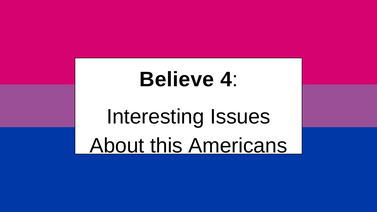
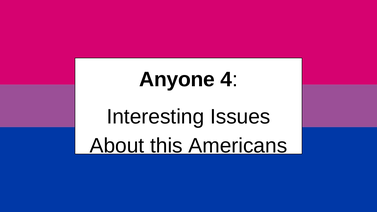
Believe: Believe -> Anyone (177, 80)
